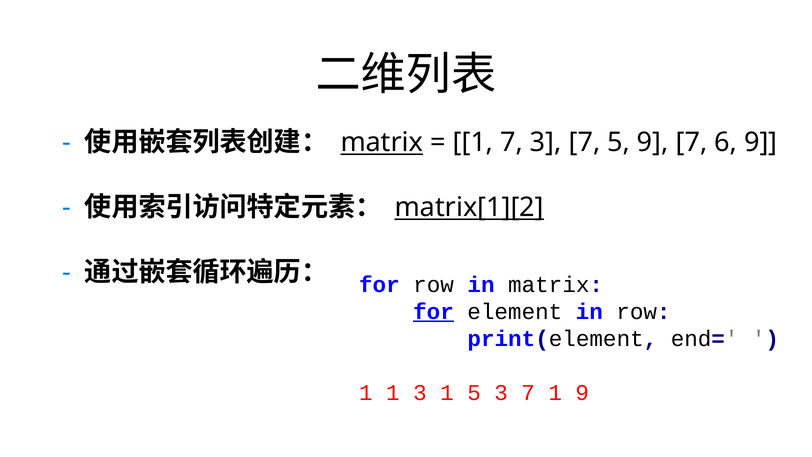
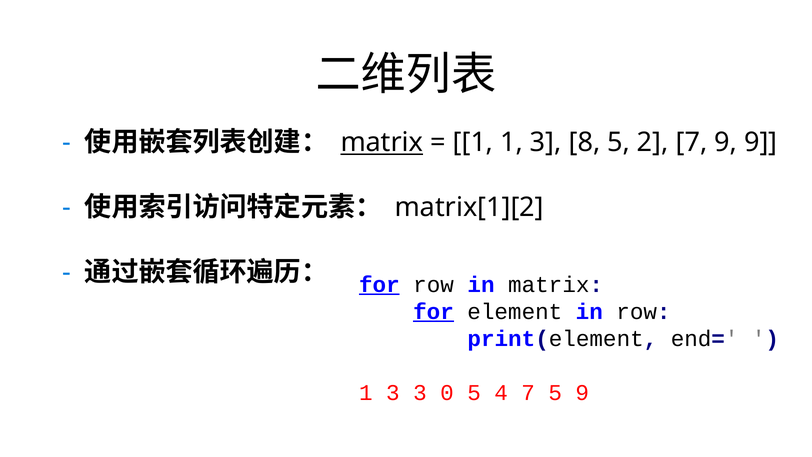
1 7: 7 -> 1 (512, 142)
7: 7 -> 8 (584, 142)
5 9: 9 -> 2 (653, 142)
7 6: 6 -> 9 (726, 142)
matrix[1][2 underline: present -> none (469, 207)
for underline: none -> present (379, 284)
1: 1 -> 3 (393, 393)
3 1: 1 -> 0 (447, 393)
5 3: 3 -> 4 (501, 393)
7 1: 1 -> 5 (555, 393)
